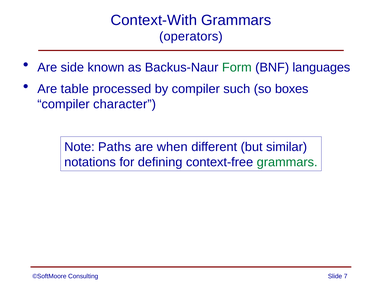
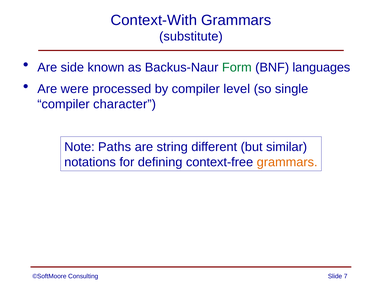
operators: operators -> substitute (191, 37)
table: table -> were (75, 89)
such: such -> level (237, 89)
boxes: boxes -> single (292, 89)
when: when -> string (172, 147)
grammars colour: green -> orange (287, 163)
